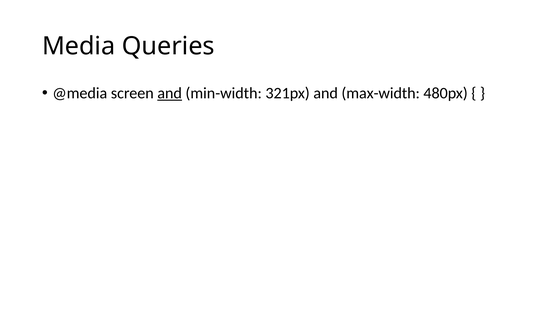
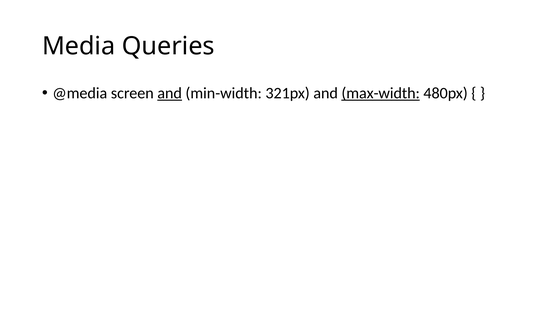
max-width underline: none -> present (381, 93)
